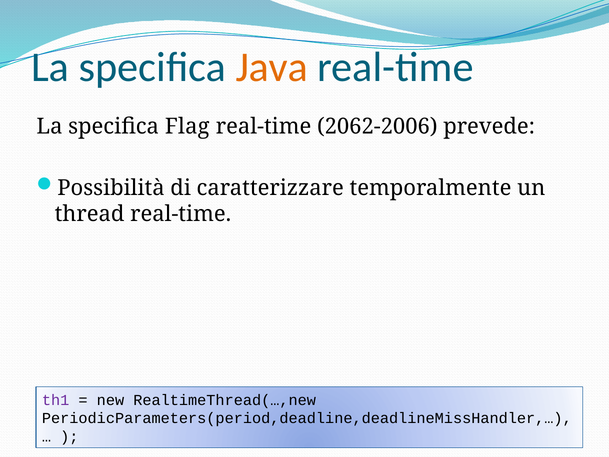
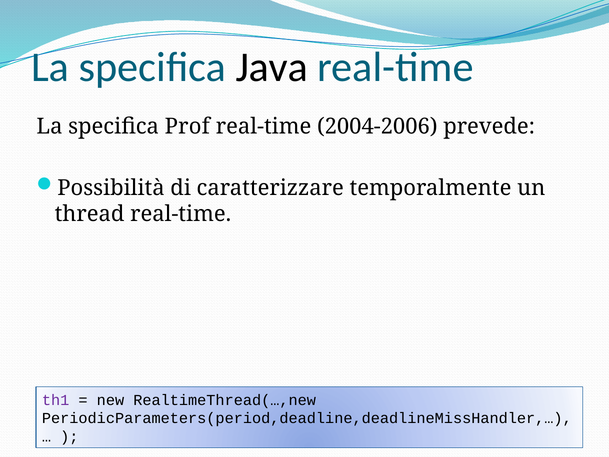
Java colour: orange -> black (272, 67)
Flag: Flag -> Prof (187, 126)
2062-2006: 2062-2006 -> 2004-2006 (377, 126)
